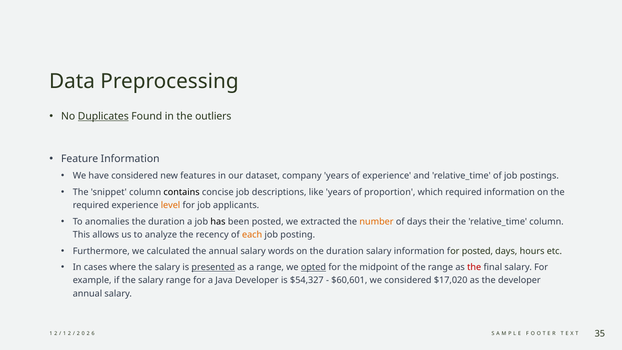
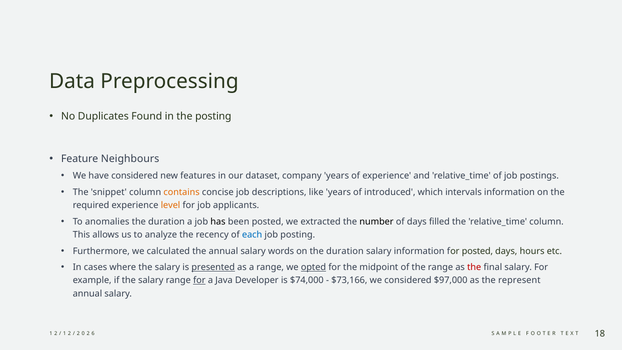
Duplicates underline: present -> none (103, 116)
the outliers: outliers -> posting (213, 116)
Feature Information: Information -> Neighbours (130, 159)
contains colour: black -> orange (182, 192)
proportion: proportion -> introduced (390, 192)
which required: required -> intervals (464, 192)
number colour: orange -> black (377, 222)
their: their -> filled (439, 222)
each colour: orange -> blue (252, 235)
for underline: none -> present (199, 280)
$54,327: $54,327 -> $74,000 (307, 280)
$60,601: $60,601 -> $73,166 (349, 280)
$17,020: $17,020 -> $97,000 (451, 280)
the developer: developer -> represent (519, 280)
35: 35 -> 18 (600, 333)
